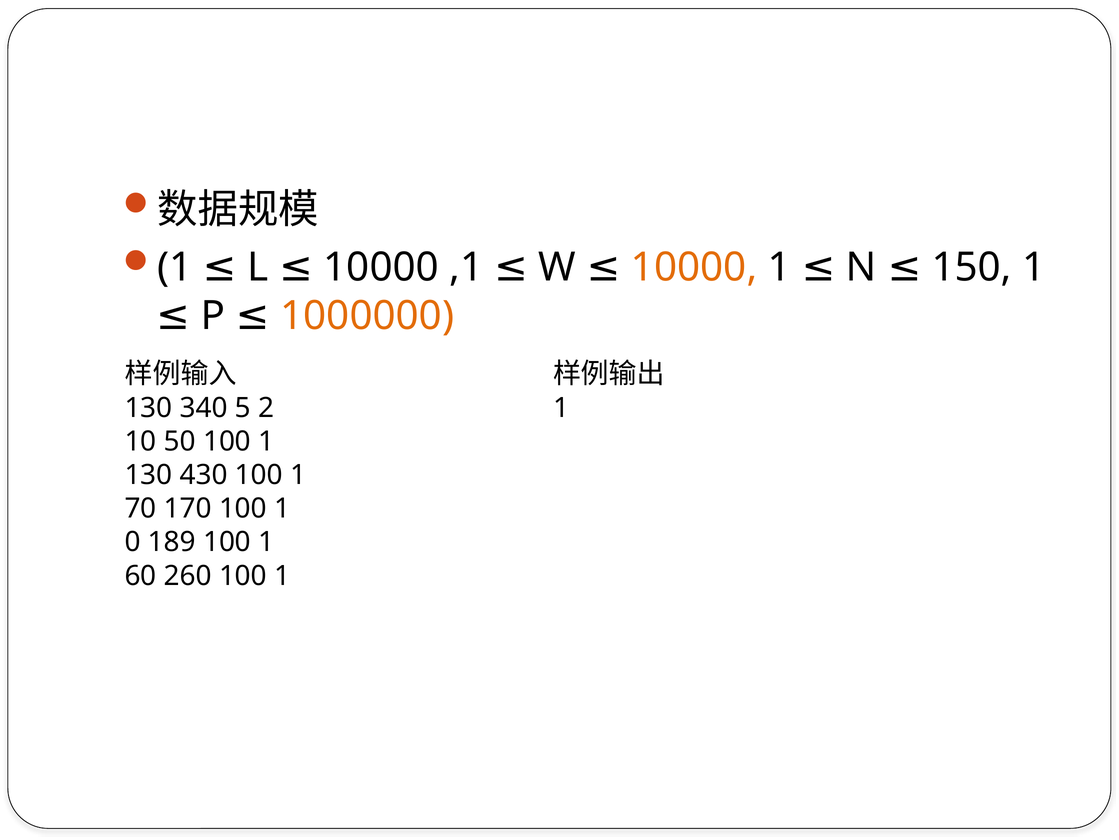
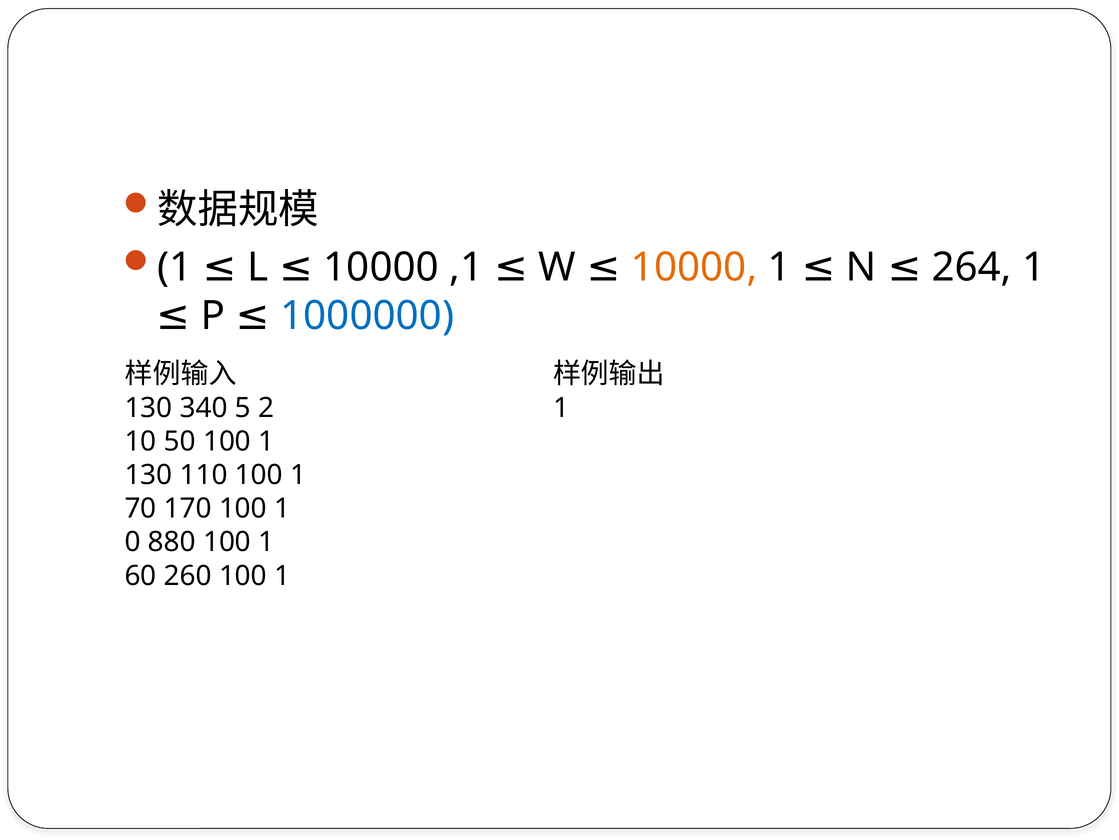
150: 150 -> 264 (972, 267)
1000000 colour: orange -> blue (367, 316)
430: 430 -> 110 (204, 475)
189: 189 -> 880 (172, 542)
